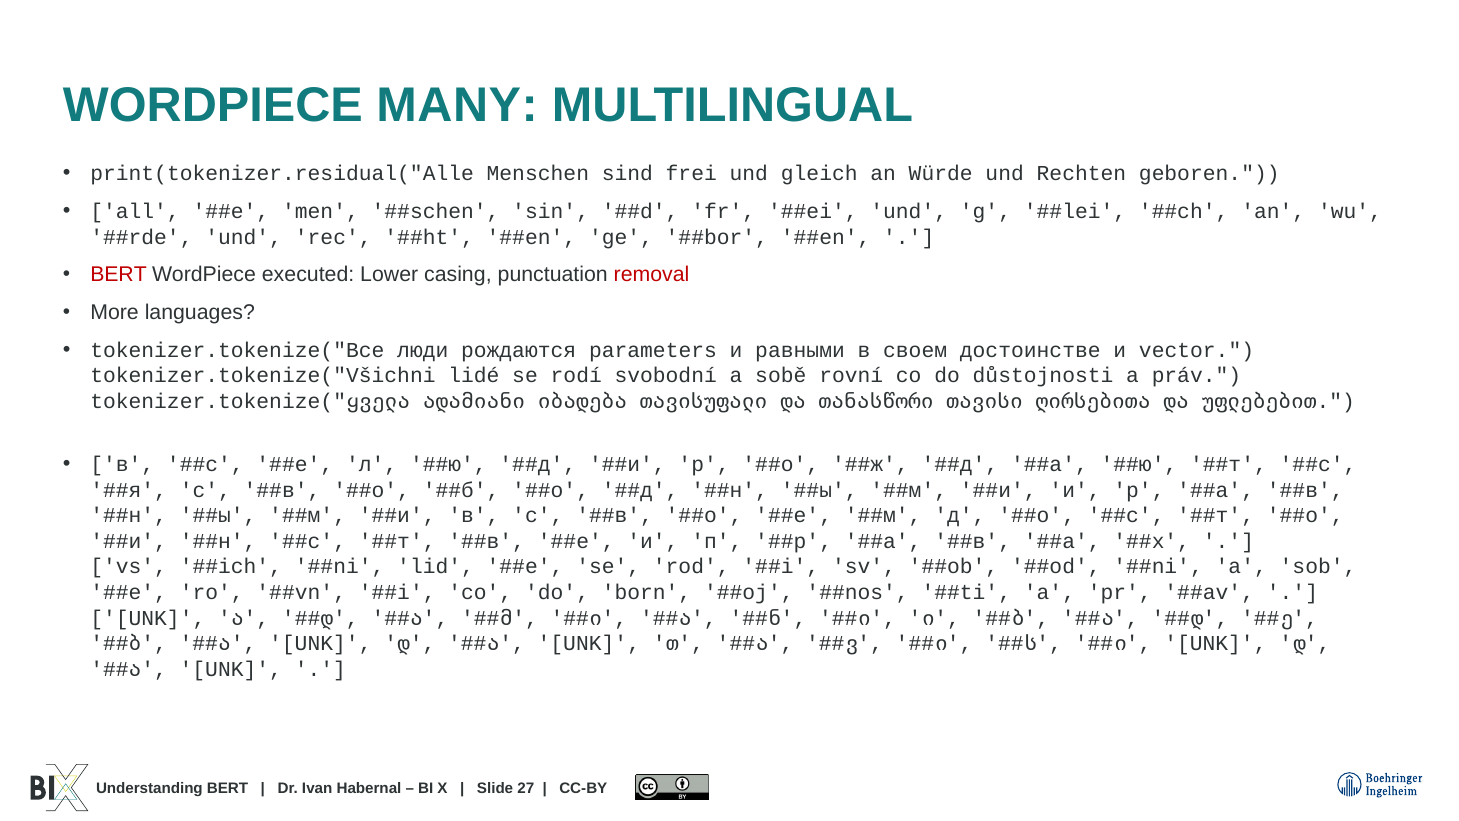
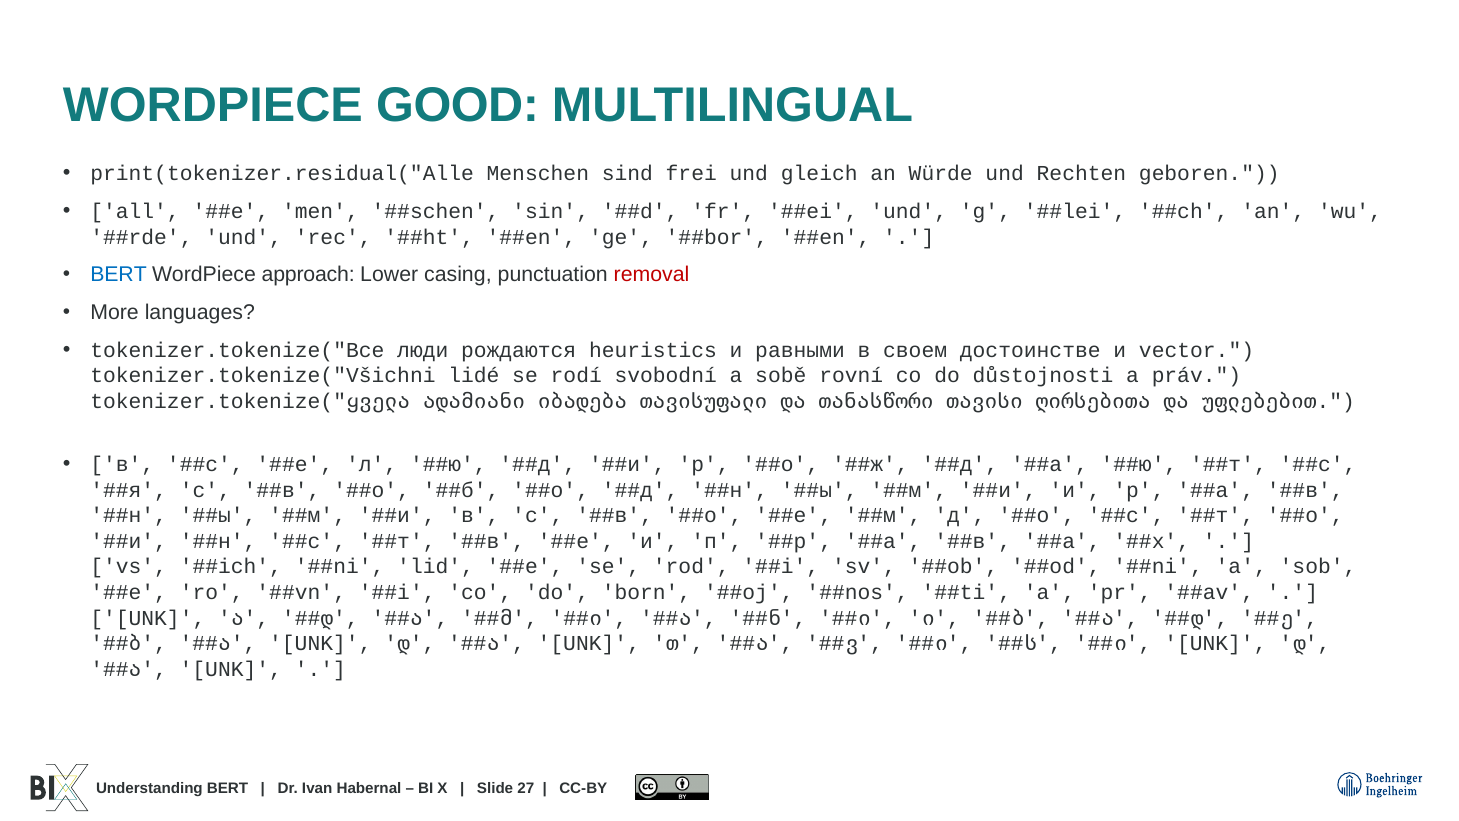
MANY: MANY -> GOOD (458, 106)
BERT colour: red -> blue (119, 275)
executed: executed -> approach (308, 275)
parameters: parameters -> heuristics (653, 350)
